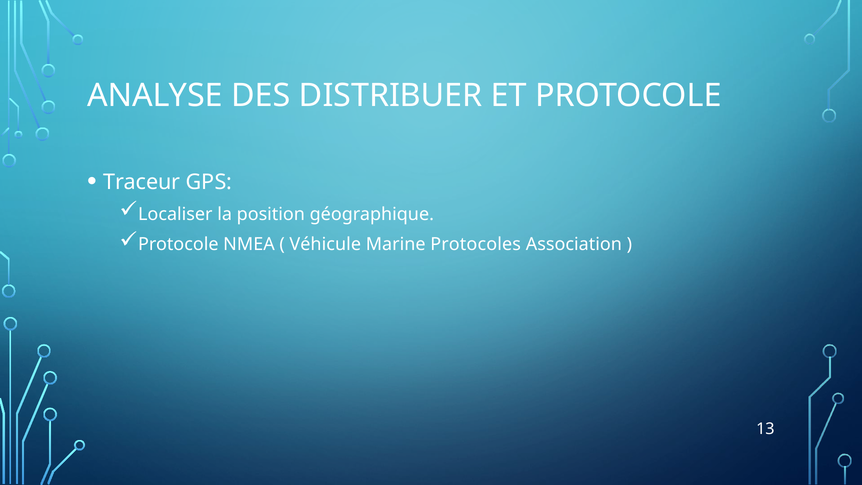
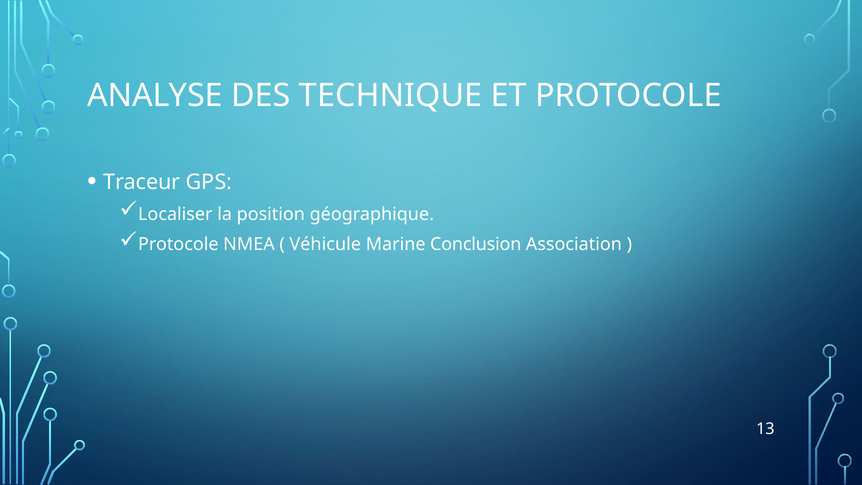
DISTRIBUER: DISTRIBUER -> TECHNIQUE (391, 96)
Protocoles: Protocoles -> Conclusion (476, 244)
